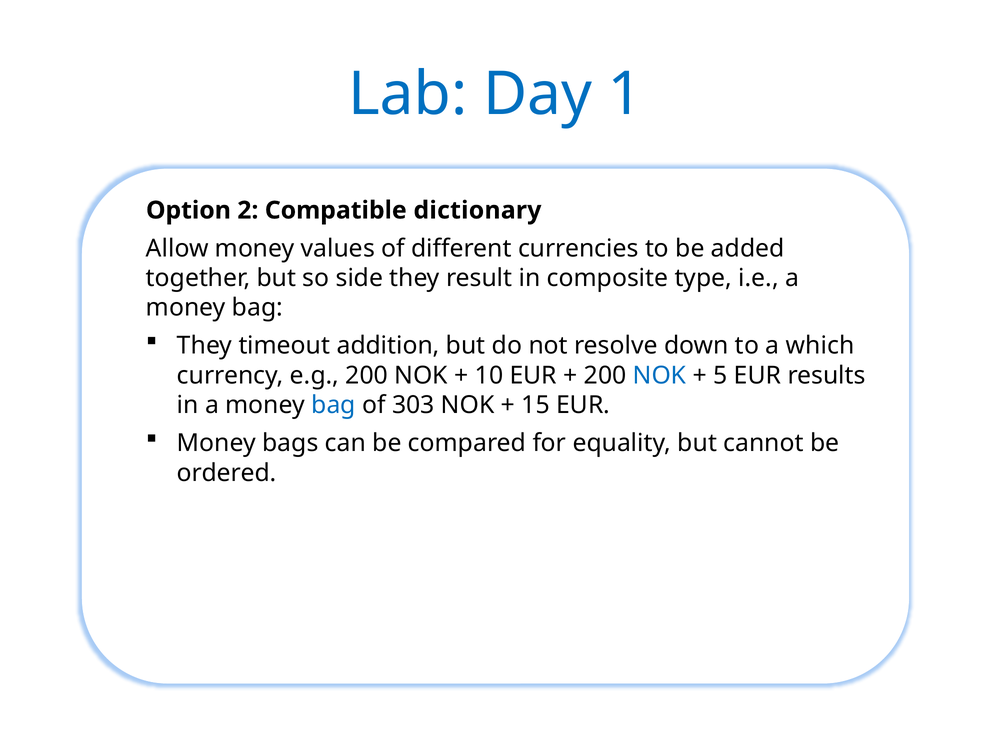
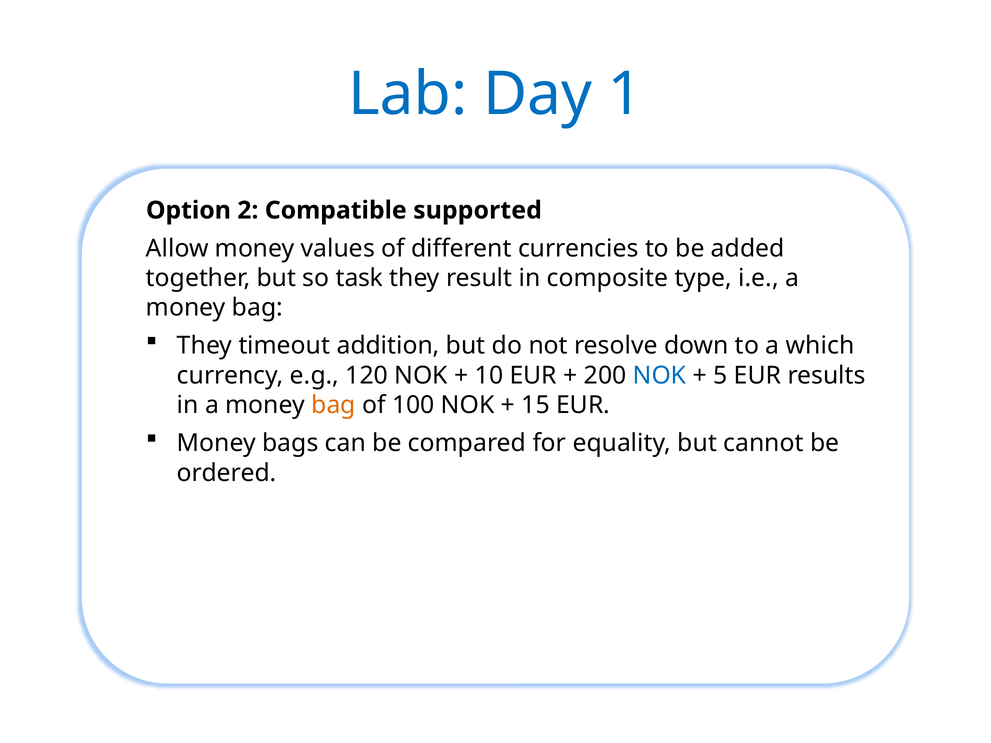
dictionary: dictionary -> supported (477, 210)
side: side -> task (359, 278)
e.g 200: 200 -> 120 (367, 376)
bag colour: blue -> orange (333, 405)
303: 303 -> 100 (413, 405)
